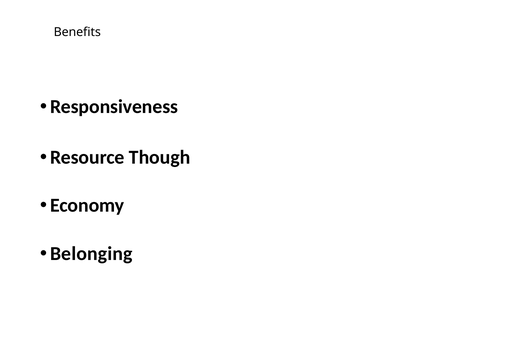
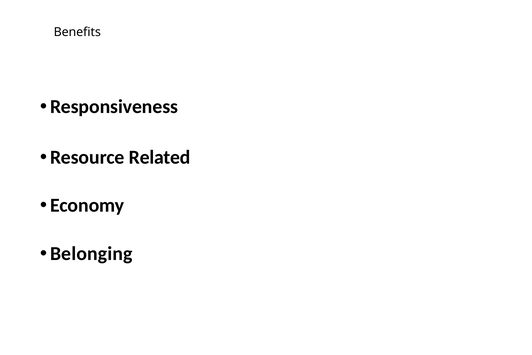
Though: Though -> Related (160, 157)
